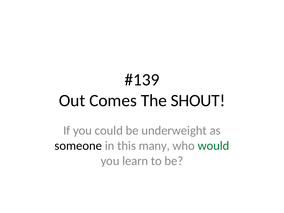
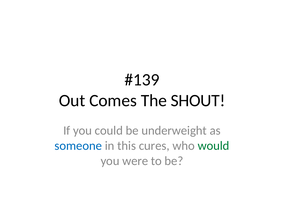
someone colour: black -> blue (78, 146)
many: many -> cures (154, 146)
learn: learn -> were (135, 161)
